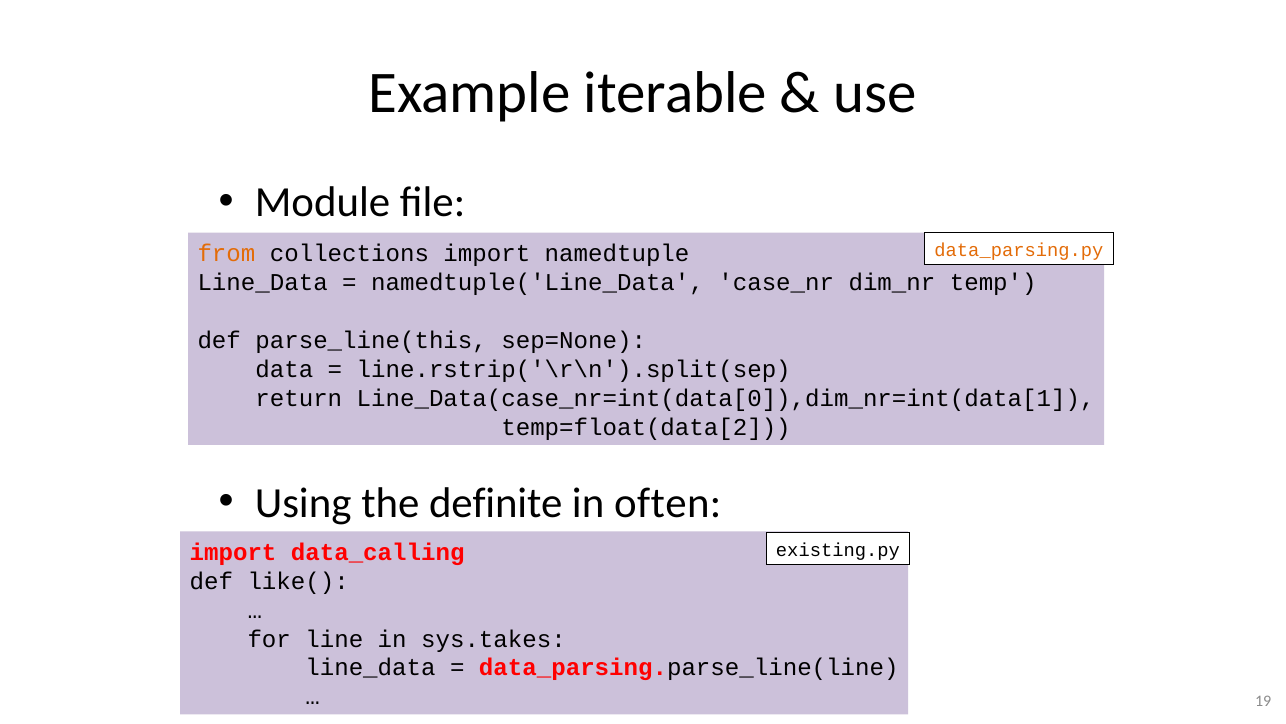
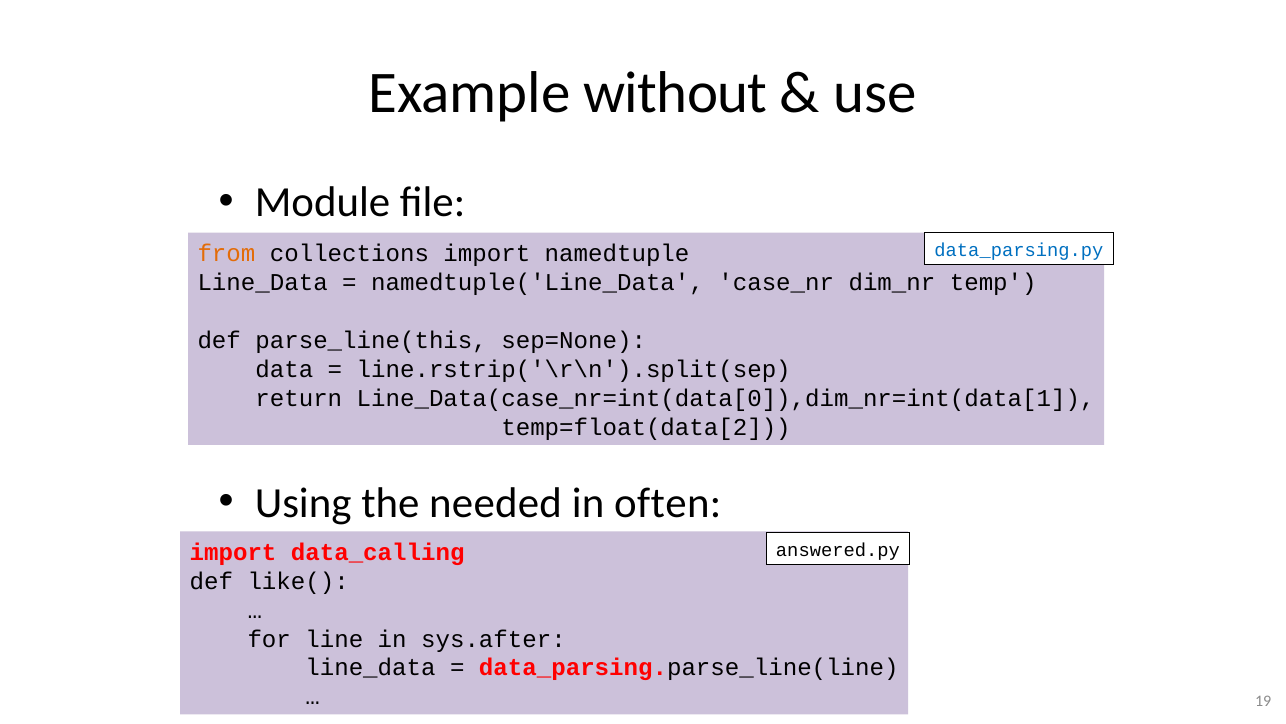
iterable: iterable -> without (675, 93)
data_parsing.py colour: orange -> blue (1019, 250)
definite: definite -> needed (496, 503)
existing.py: existing.py -> answered.py (838, 549)
sys.takes: sys.takes -> sys.after (493, 639)
